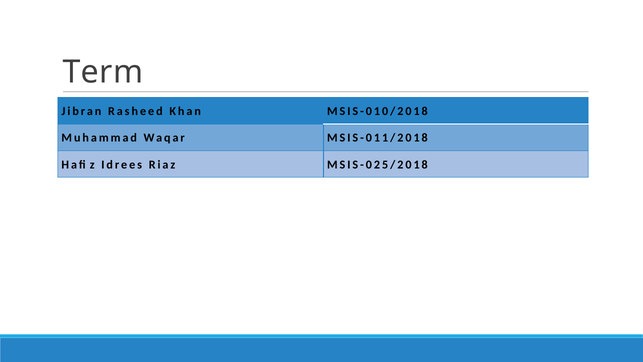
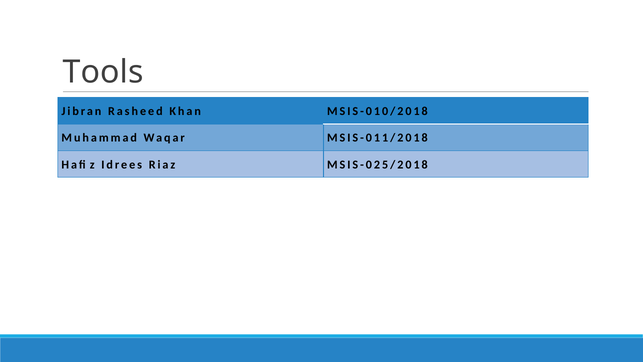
Term: Term -> Tools (103, 72)
